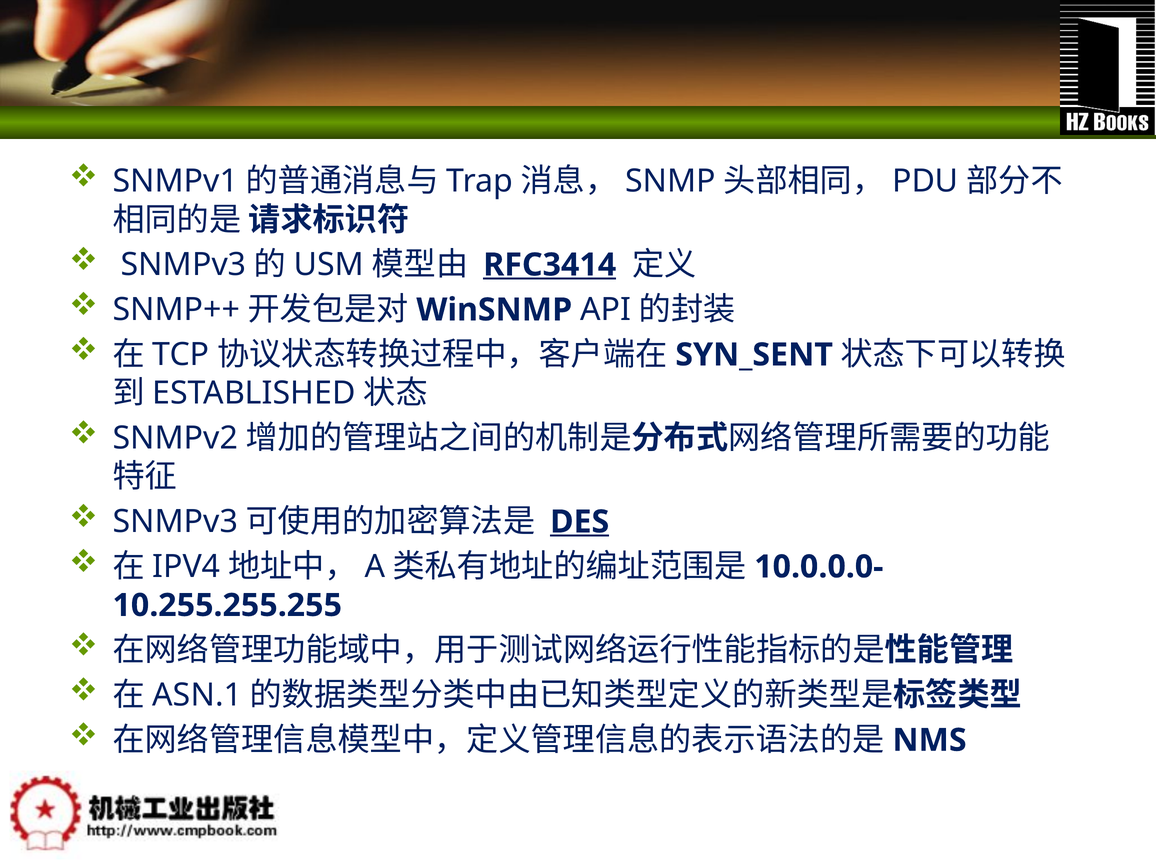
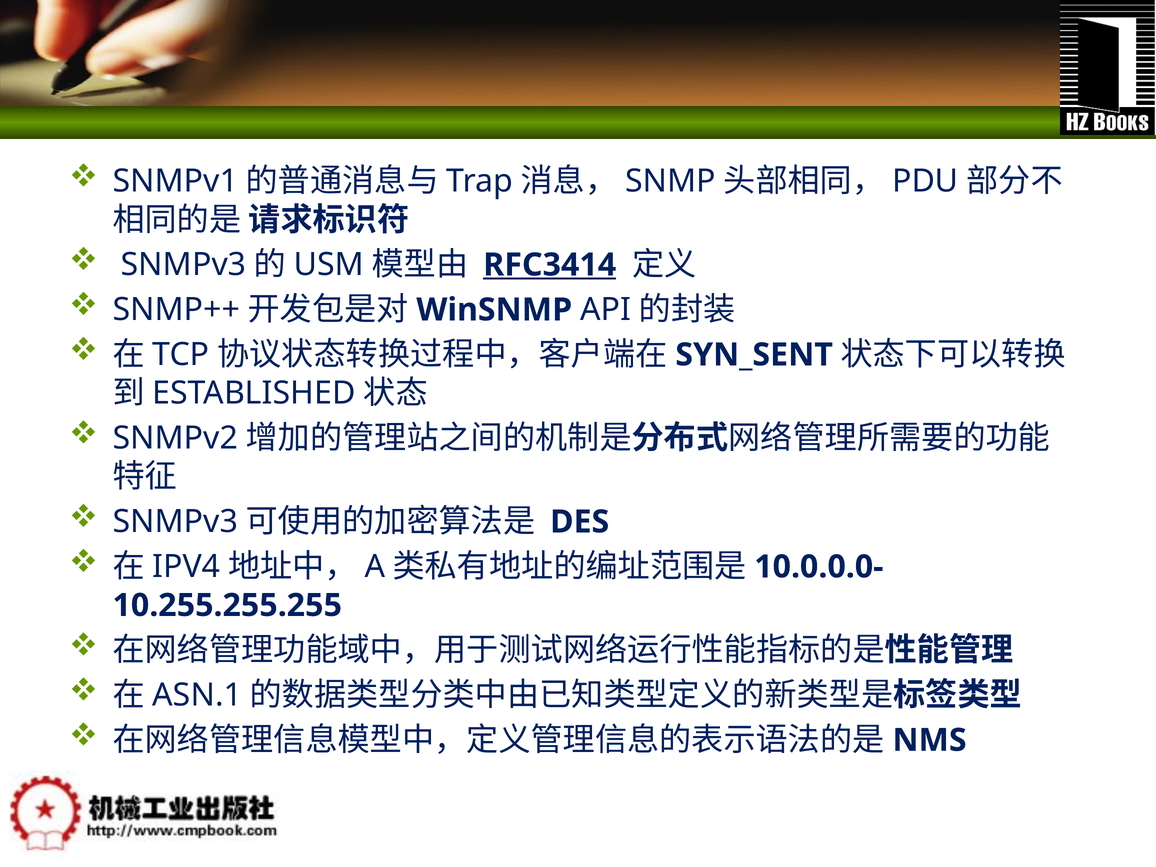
DES underline: present -> none (580, 522)
